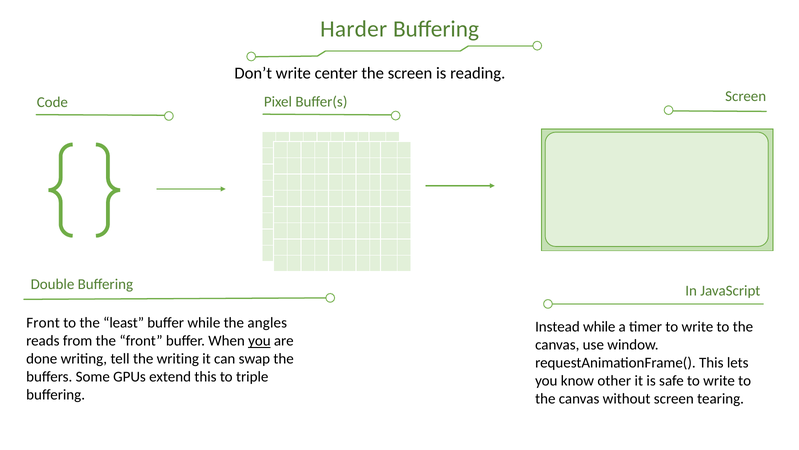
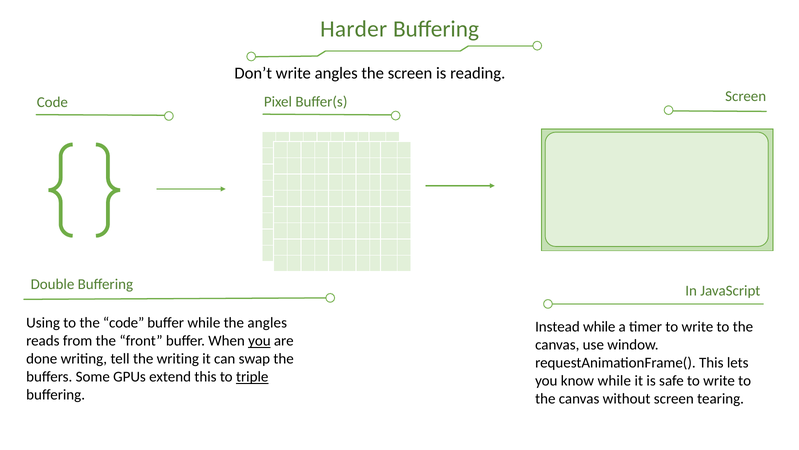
write center: center -> angles (336, 73)
Front: Front -> Using (43, 323)
the least: least -> code (124, 323)
triple underline: none -> present (252, 377)
know other: other -> while (614, 380)
